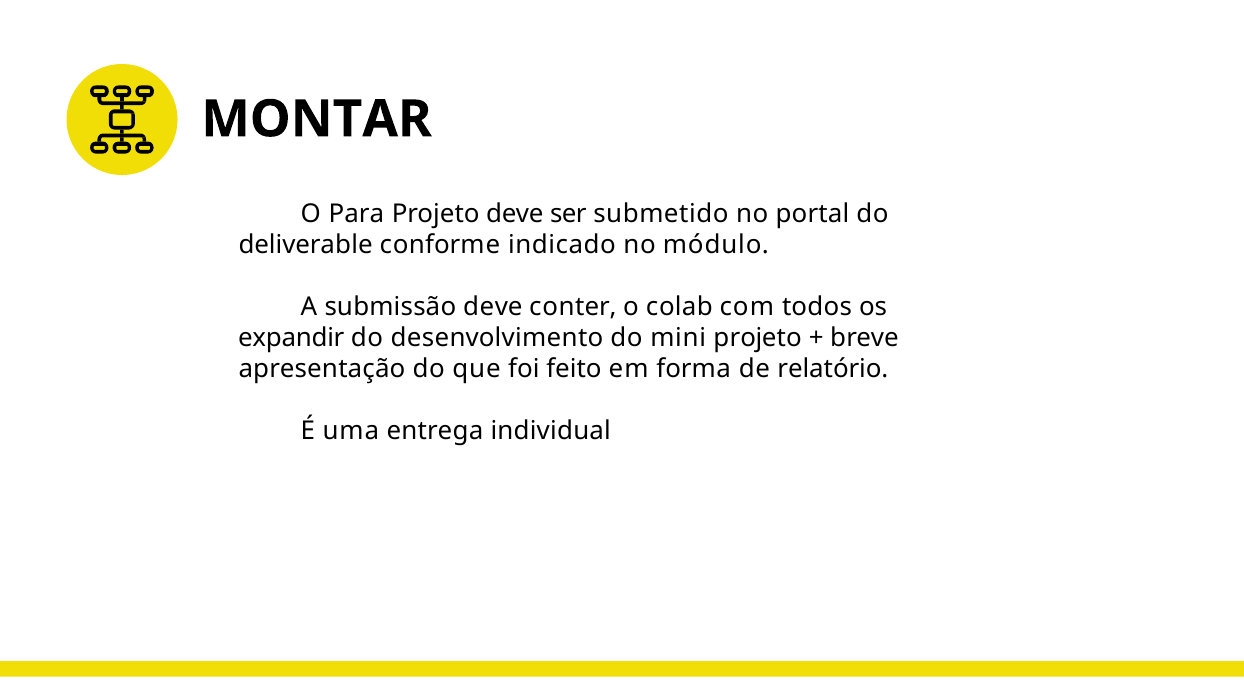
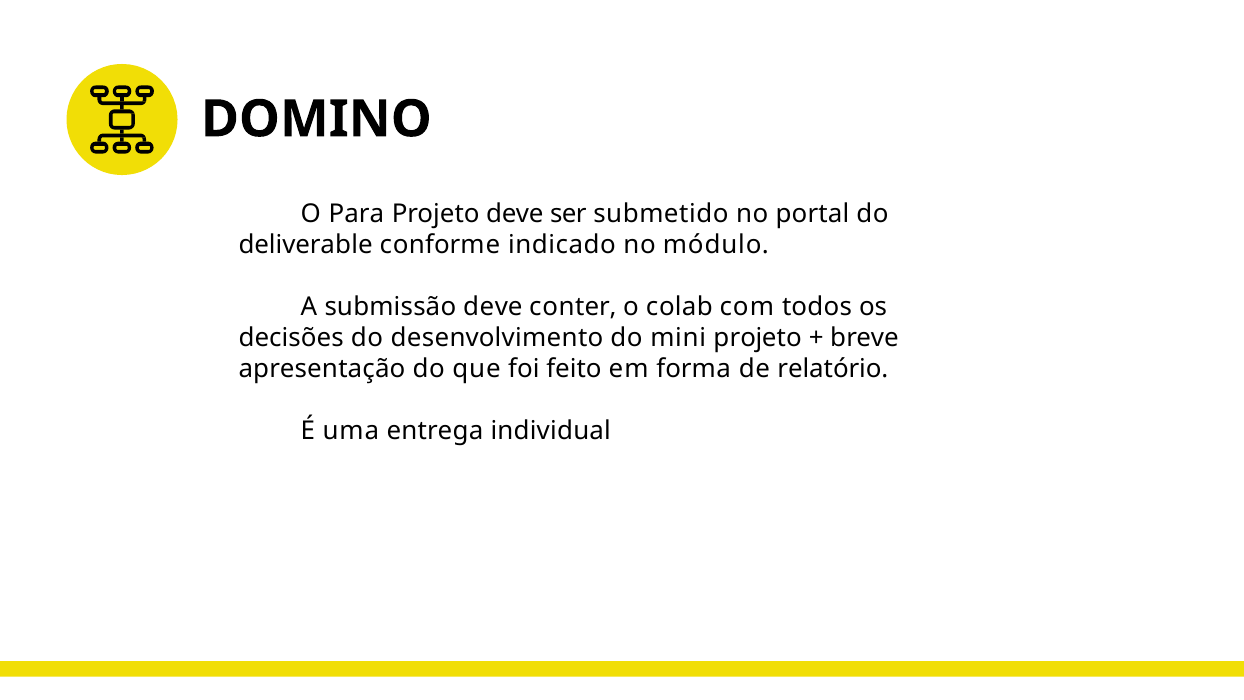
MONTAR: MONTAR -> DOMINO (316, 119)
expandir: expandir -> decisões (291, 338)
